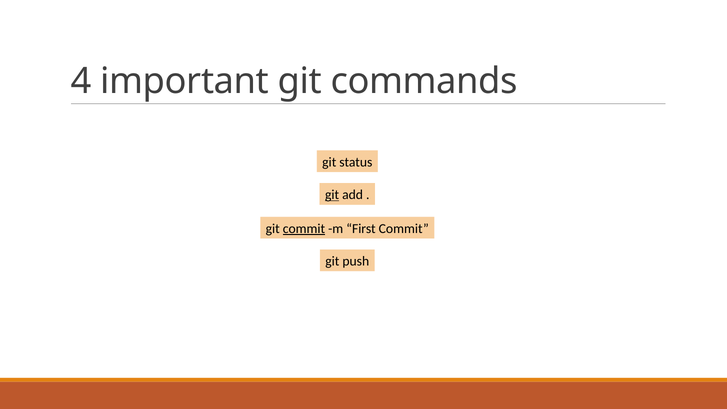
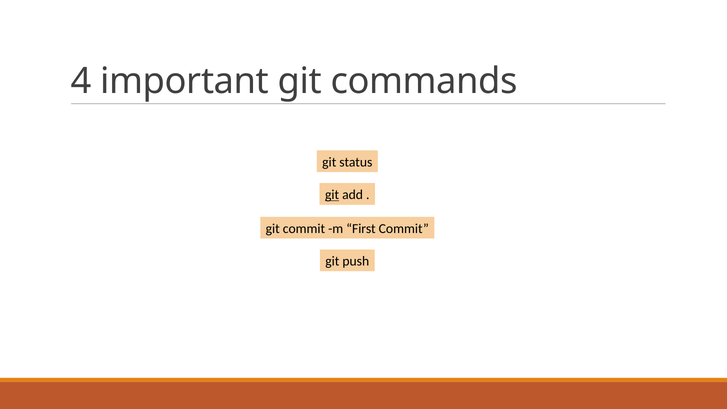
commit underline: present -> none (304, 229)
